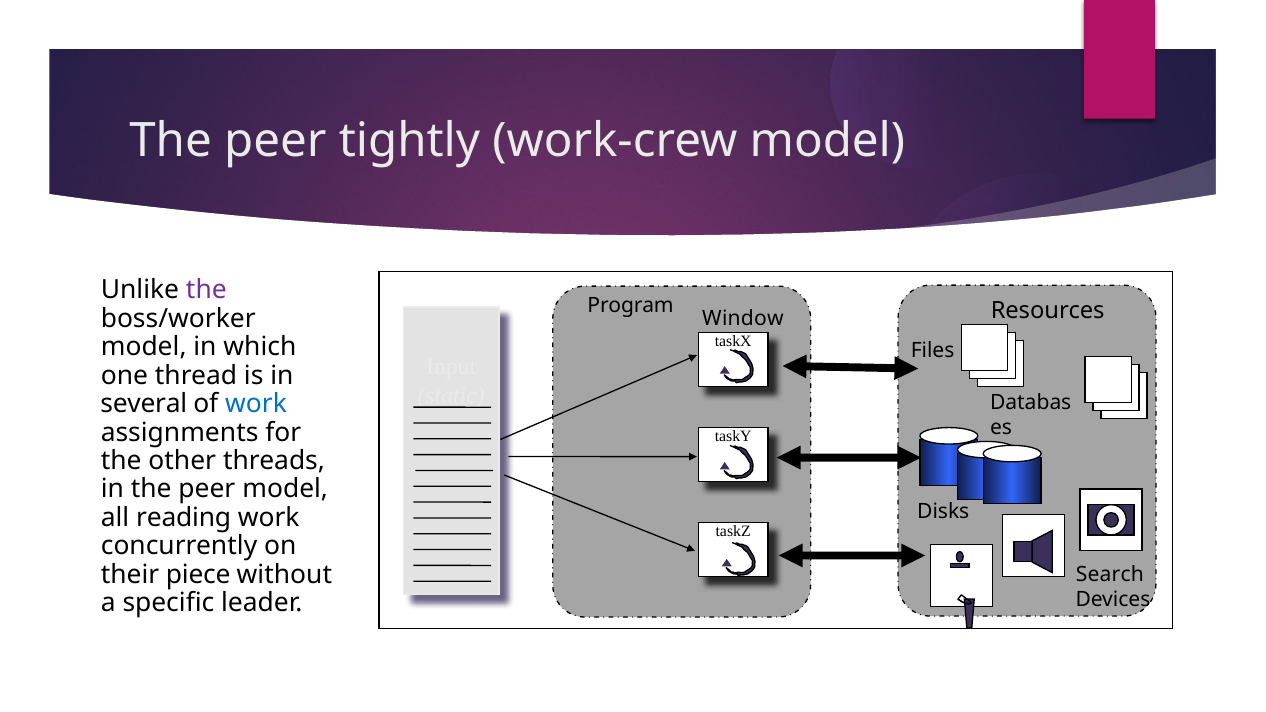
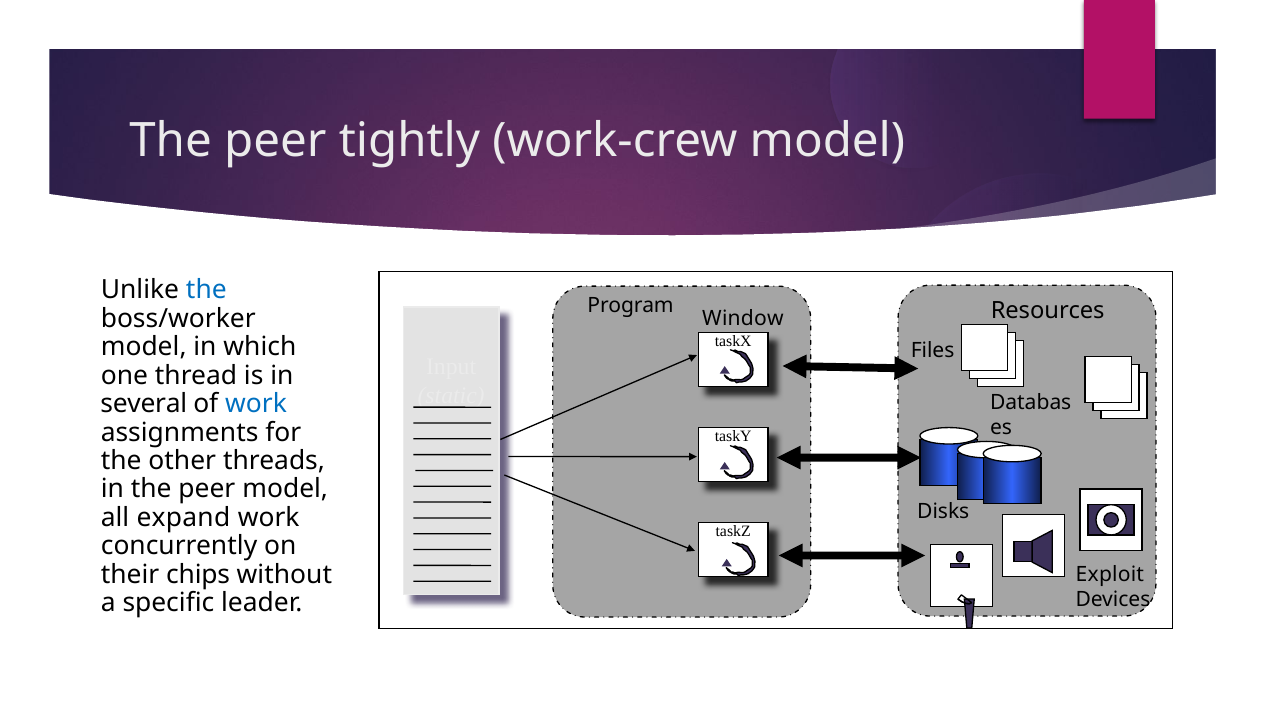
the colour: purple -> blue (206, 290)
reading: reading -> expand (183, 518)
piece: piece -> chips (198, 575)
Search: Search -> Exploit (1110, 574)
